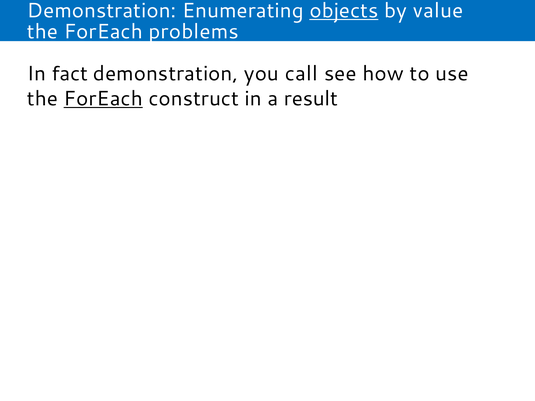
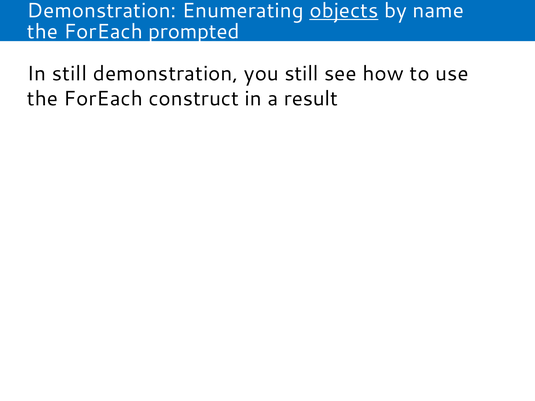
value: value -> name (438, 11)
problems: problems -> prompted (194, 32)
In fact: fact -> still (69, 74)
you call: call -> still (302, 74)
ForEach underline: present -> none (103, 99)
